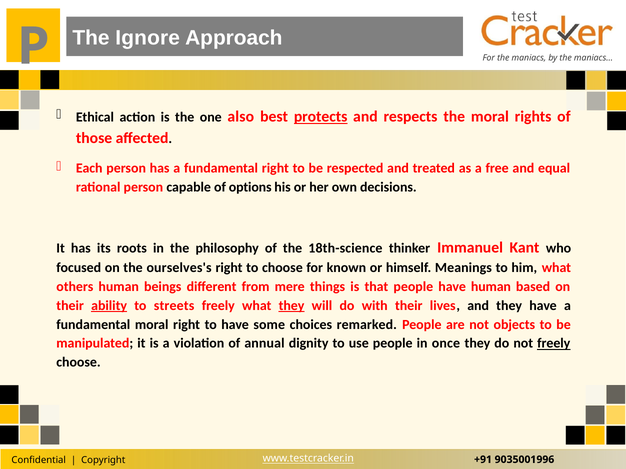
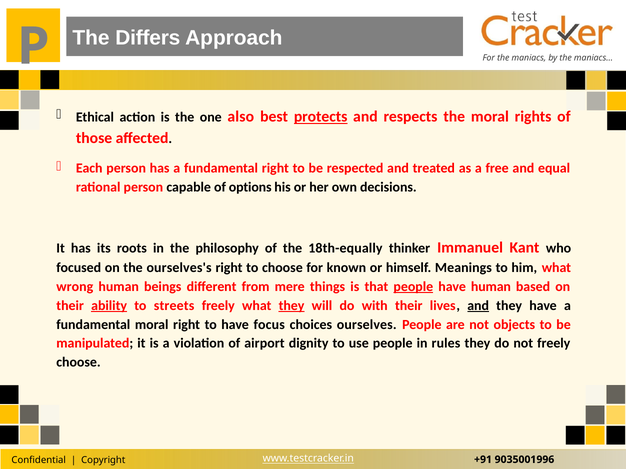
Ignore: Ignore -> Differs (148, 38)
18th-science: 18th-science -> 18th-equally (345, 248)
others: others -> wrong (75, 287)
people underline: none -> present (413, 287)
and underline: none -> present (478, 306)
some: some -> focus (269, 325)
remarked: remarked -> ourselves (367, 325)
annual: annual -> airport (264, 344)
once: once -> rules (446, 344)
freely underline: present -> none (554, 344)
